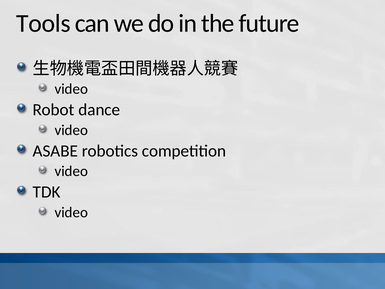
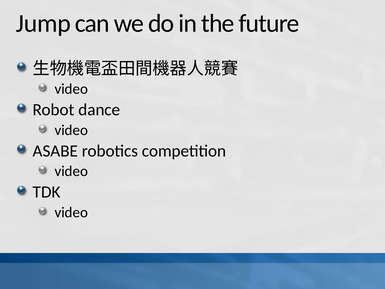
Tools: Tools -> Jump (43, 23)
